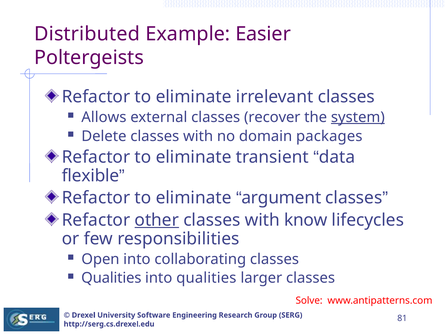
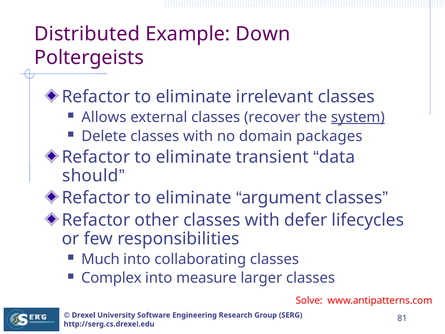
Easier: Easier -> Down (263, 34)
flexible: flexible -> should (90, 176)
other underline: present -> none (157, 220)
know: know -> defer (306, 220)
Open: Open -> Much (100, 259)
Qualities: Qualities -> Complex (111, 278)
into qualities: qualities -> measure (206, 278)
